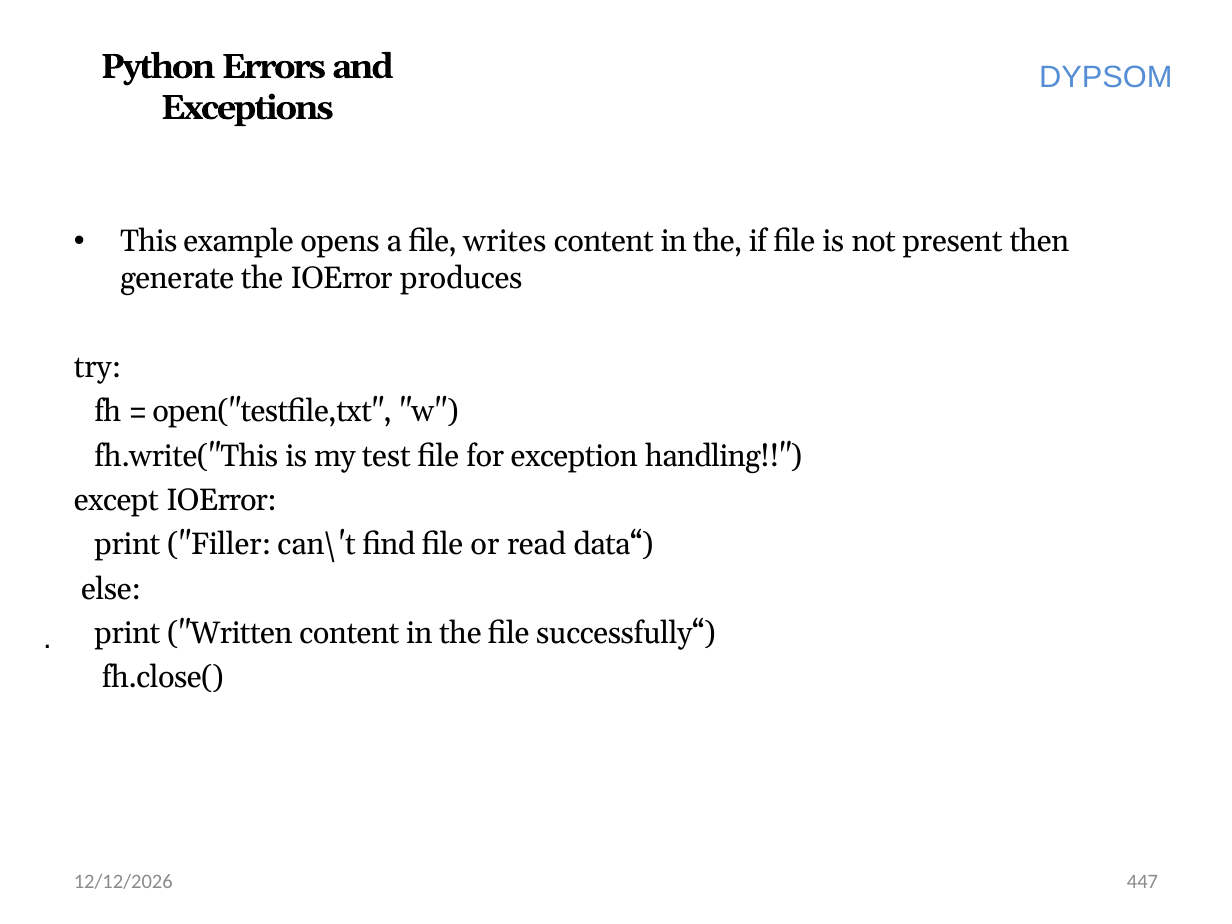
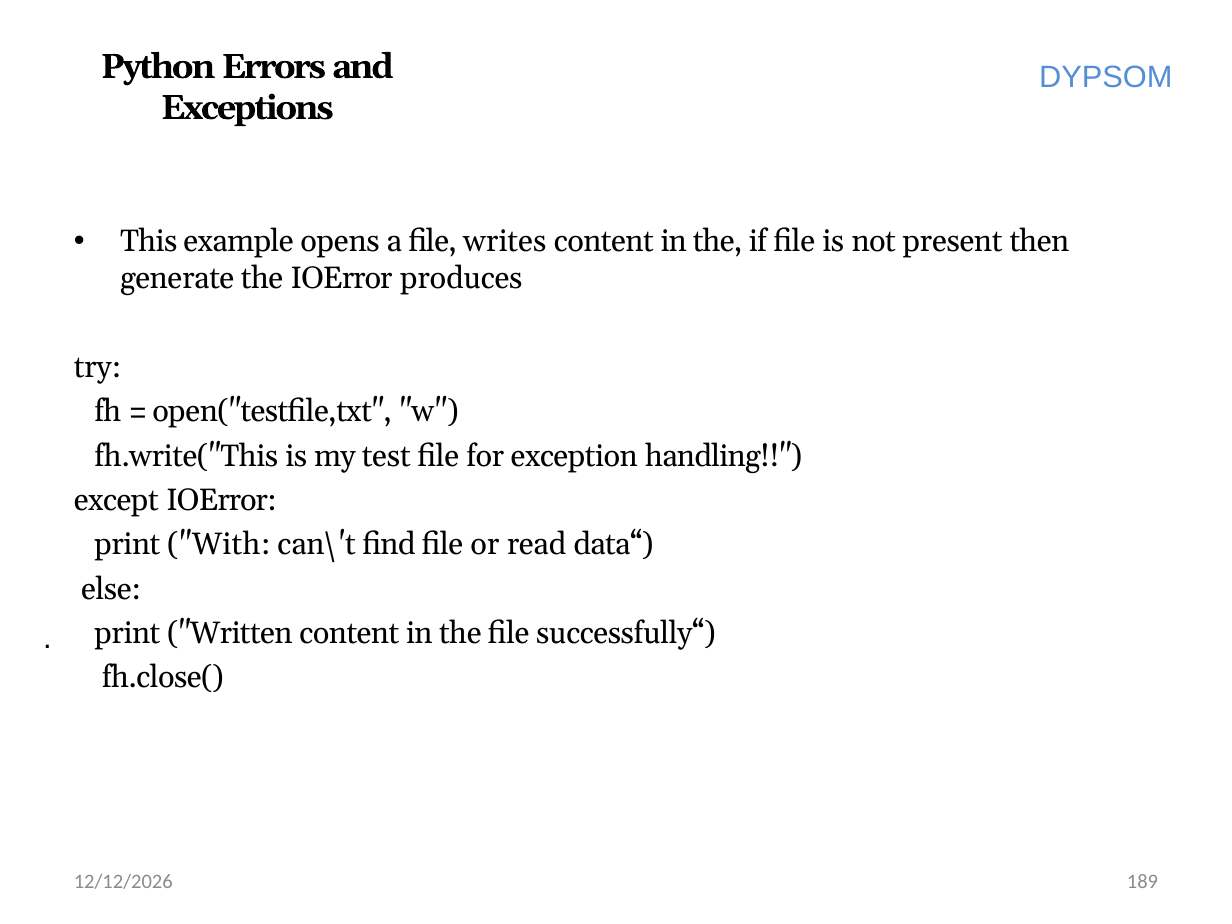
Filler: Filler -> With (219, 545)
447: 447 -> 189 (1142, 882)
